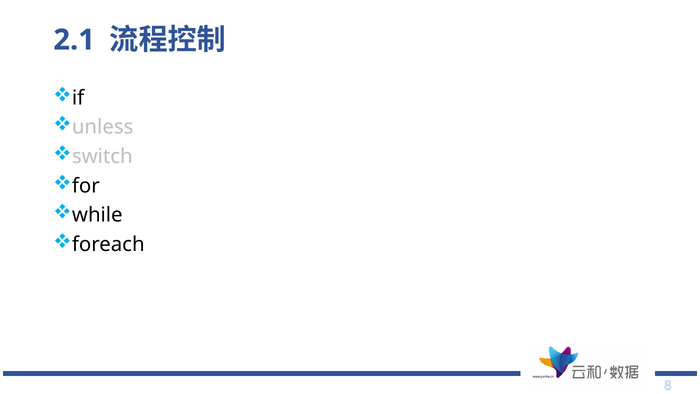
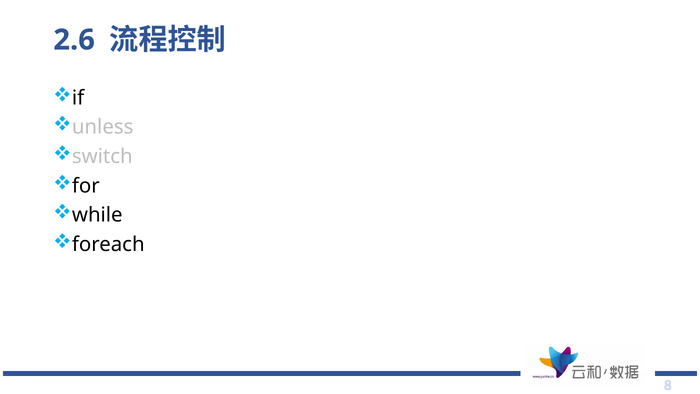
2.1: 2.1 -> 2.6 (74, 40)
